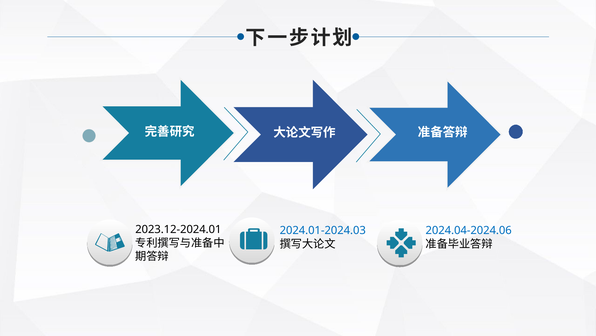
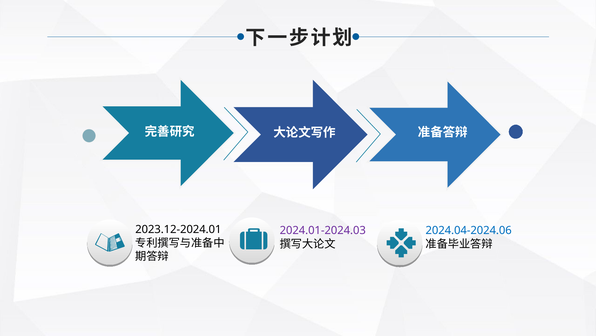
2024.01-2024.03 colour: blue -> purple (323, 230)
